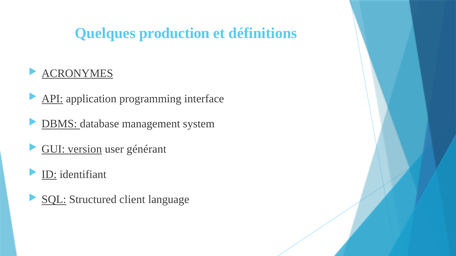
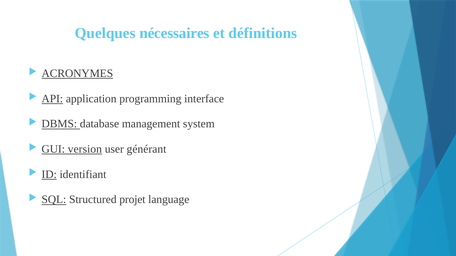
production: production -> nécessaires (174, 33)
client: client -> projet (132, 200)
